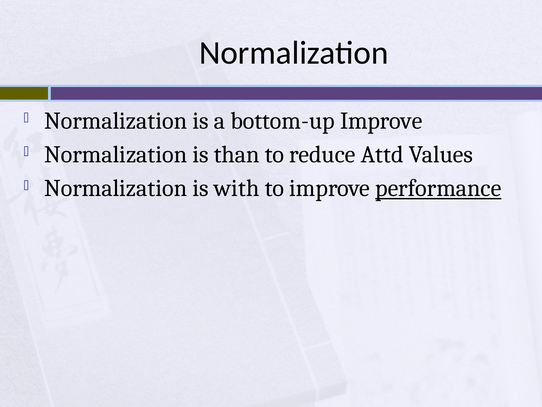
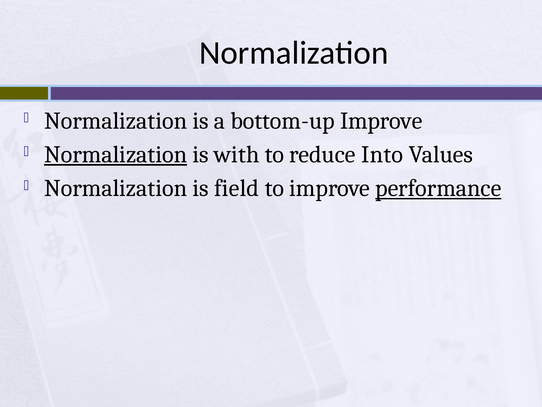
Normalization underline: none -> present (116, 154)
than: than -> with (237, 154)
Attd: Attd -> Into (382, 154)
with: with -> field (237, 188)
